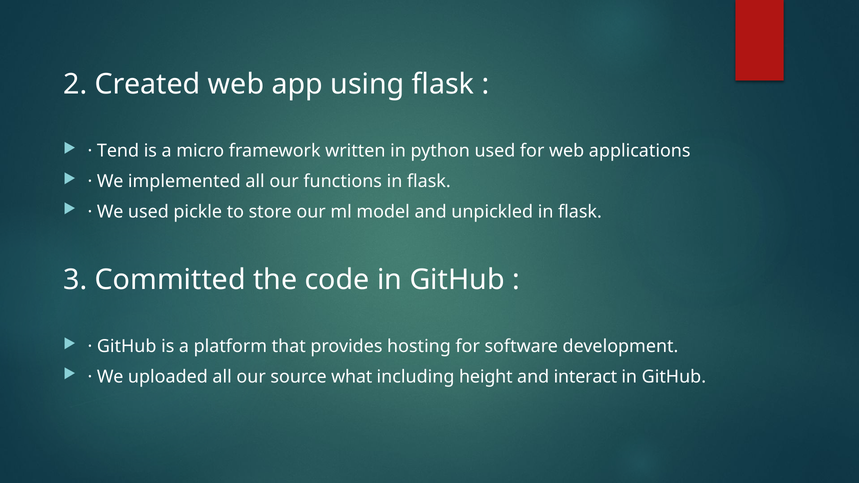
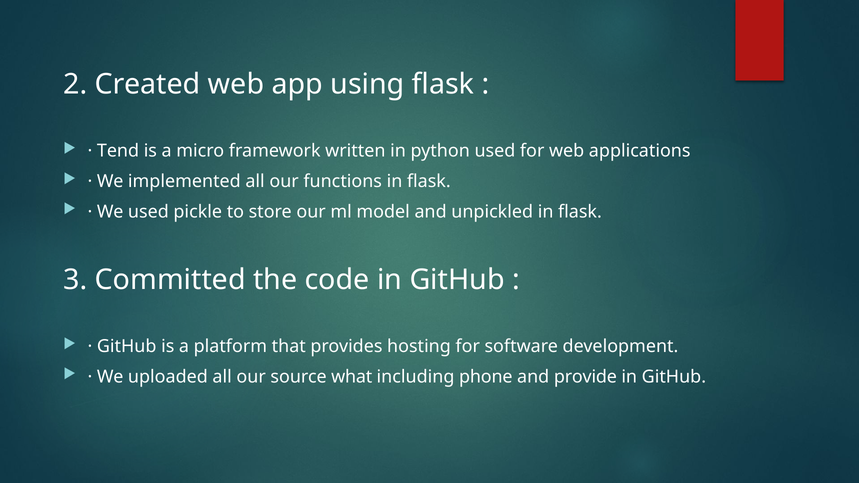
height: height -> phone (486, 377)
interact: interact -> provide (585, 377)
